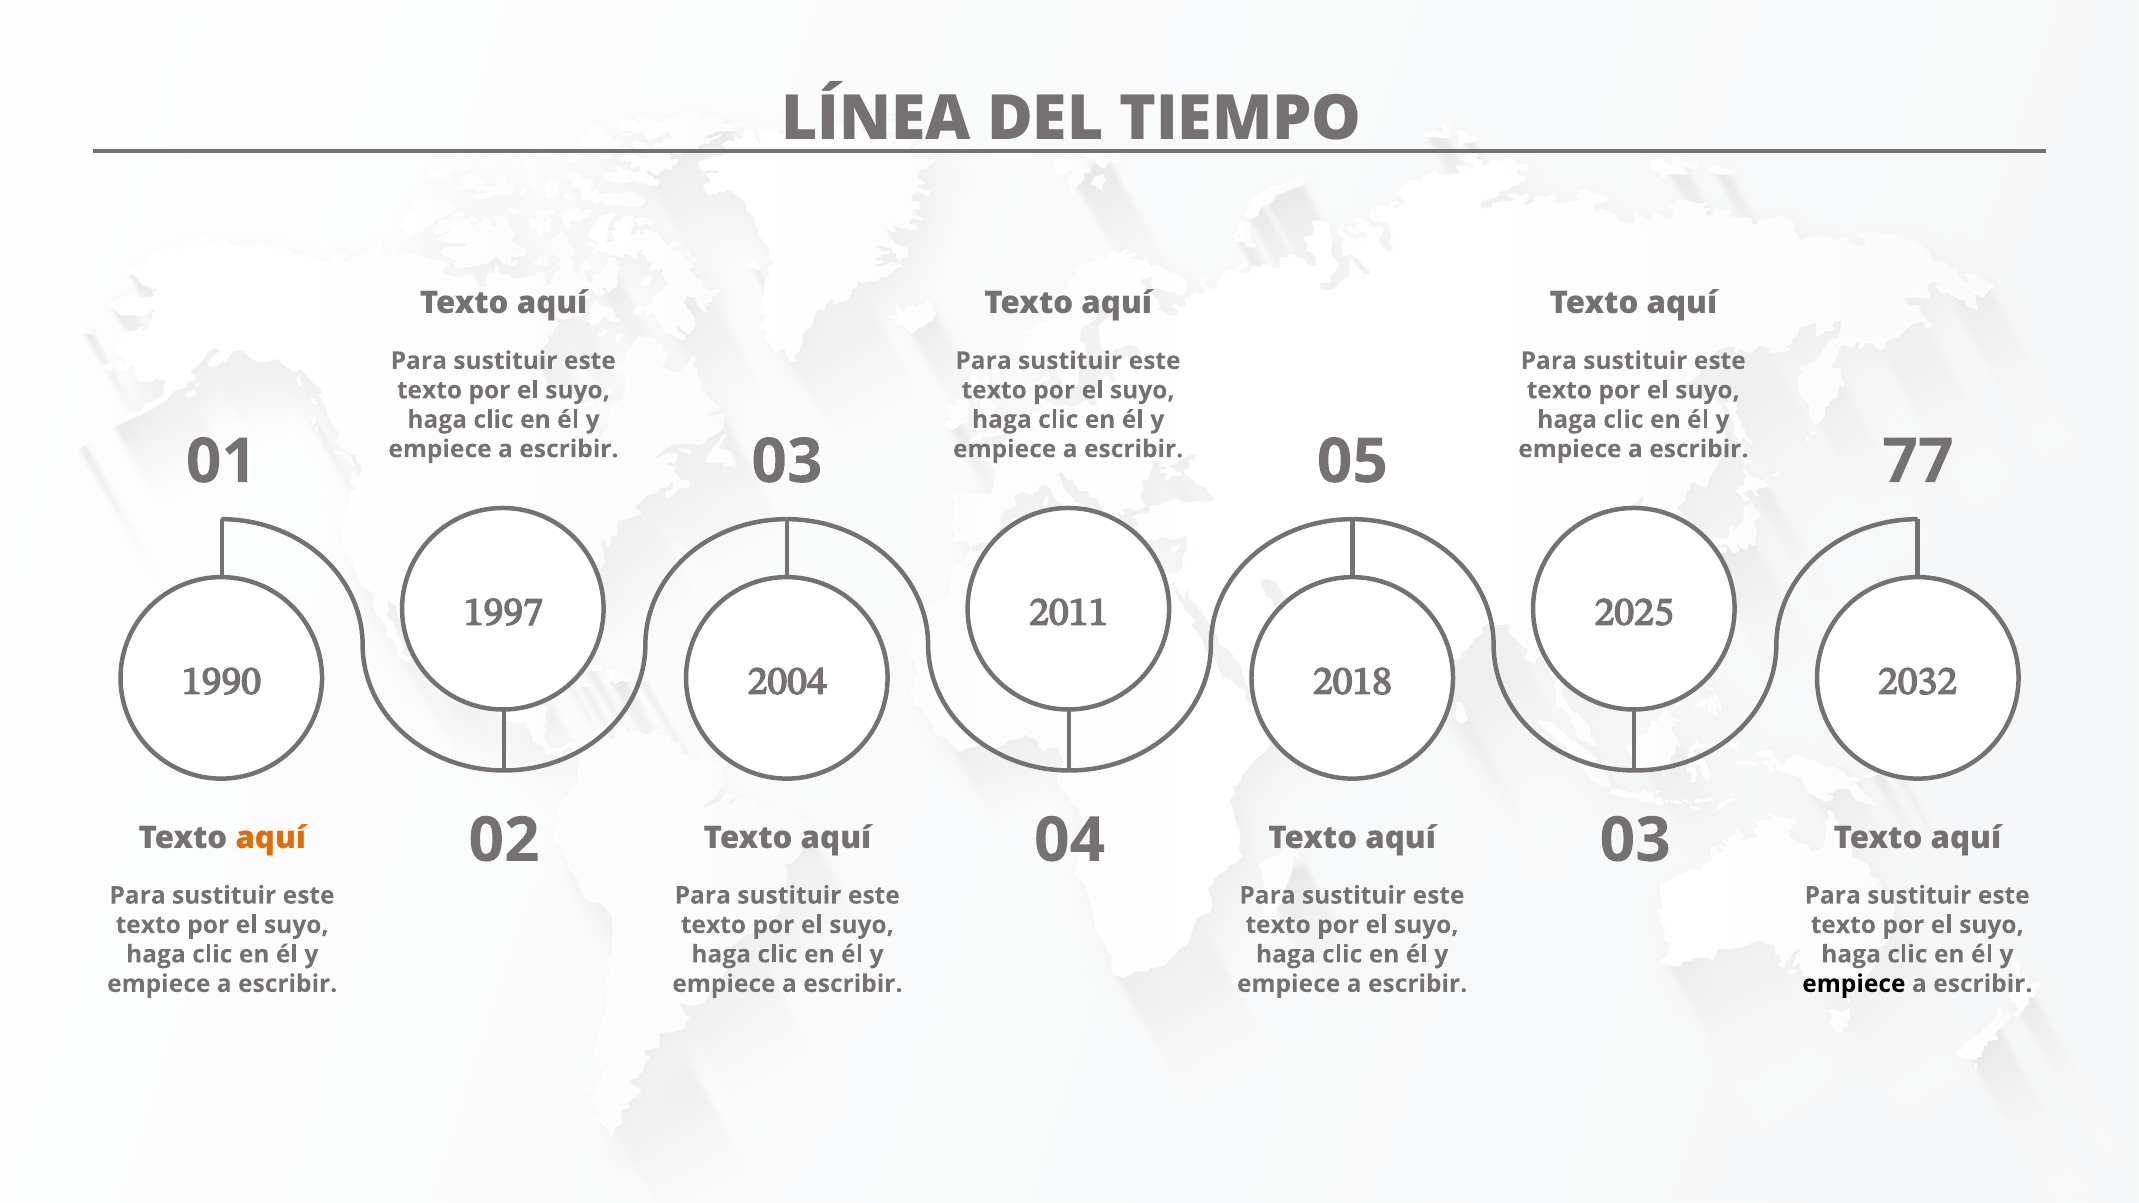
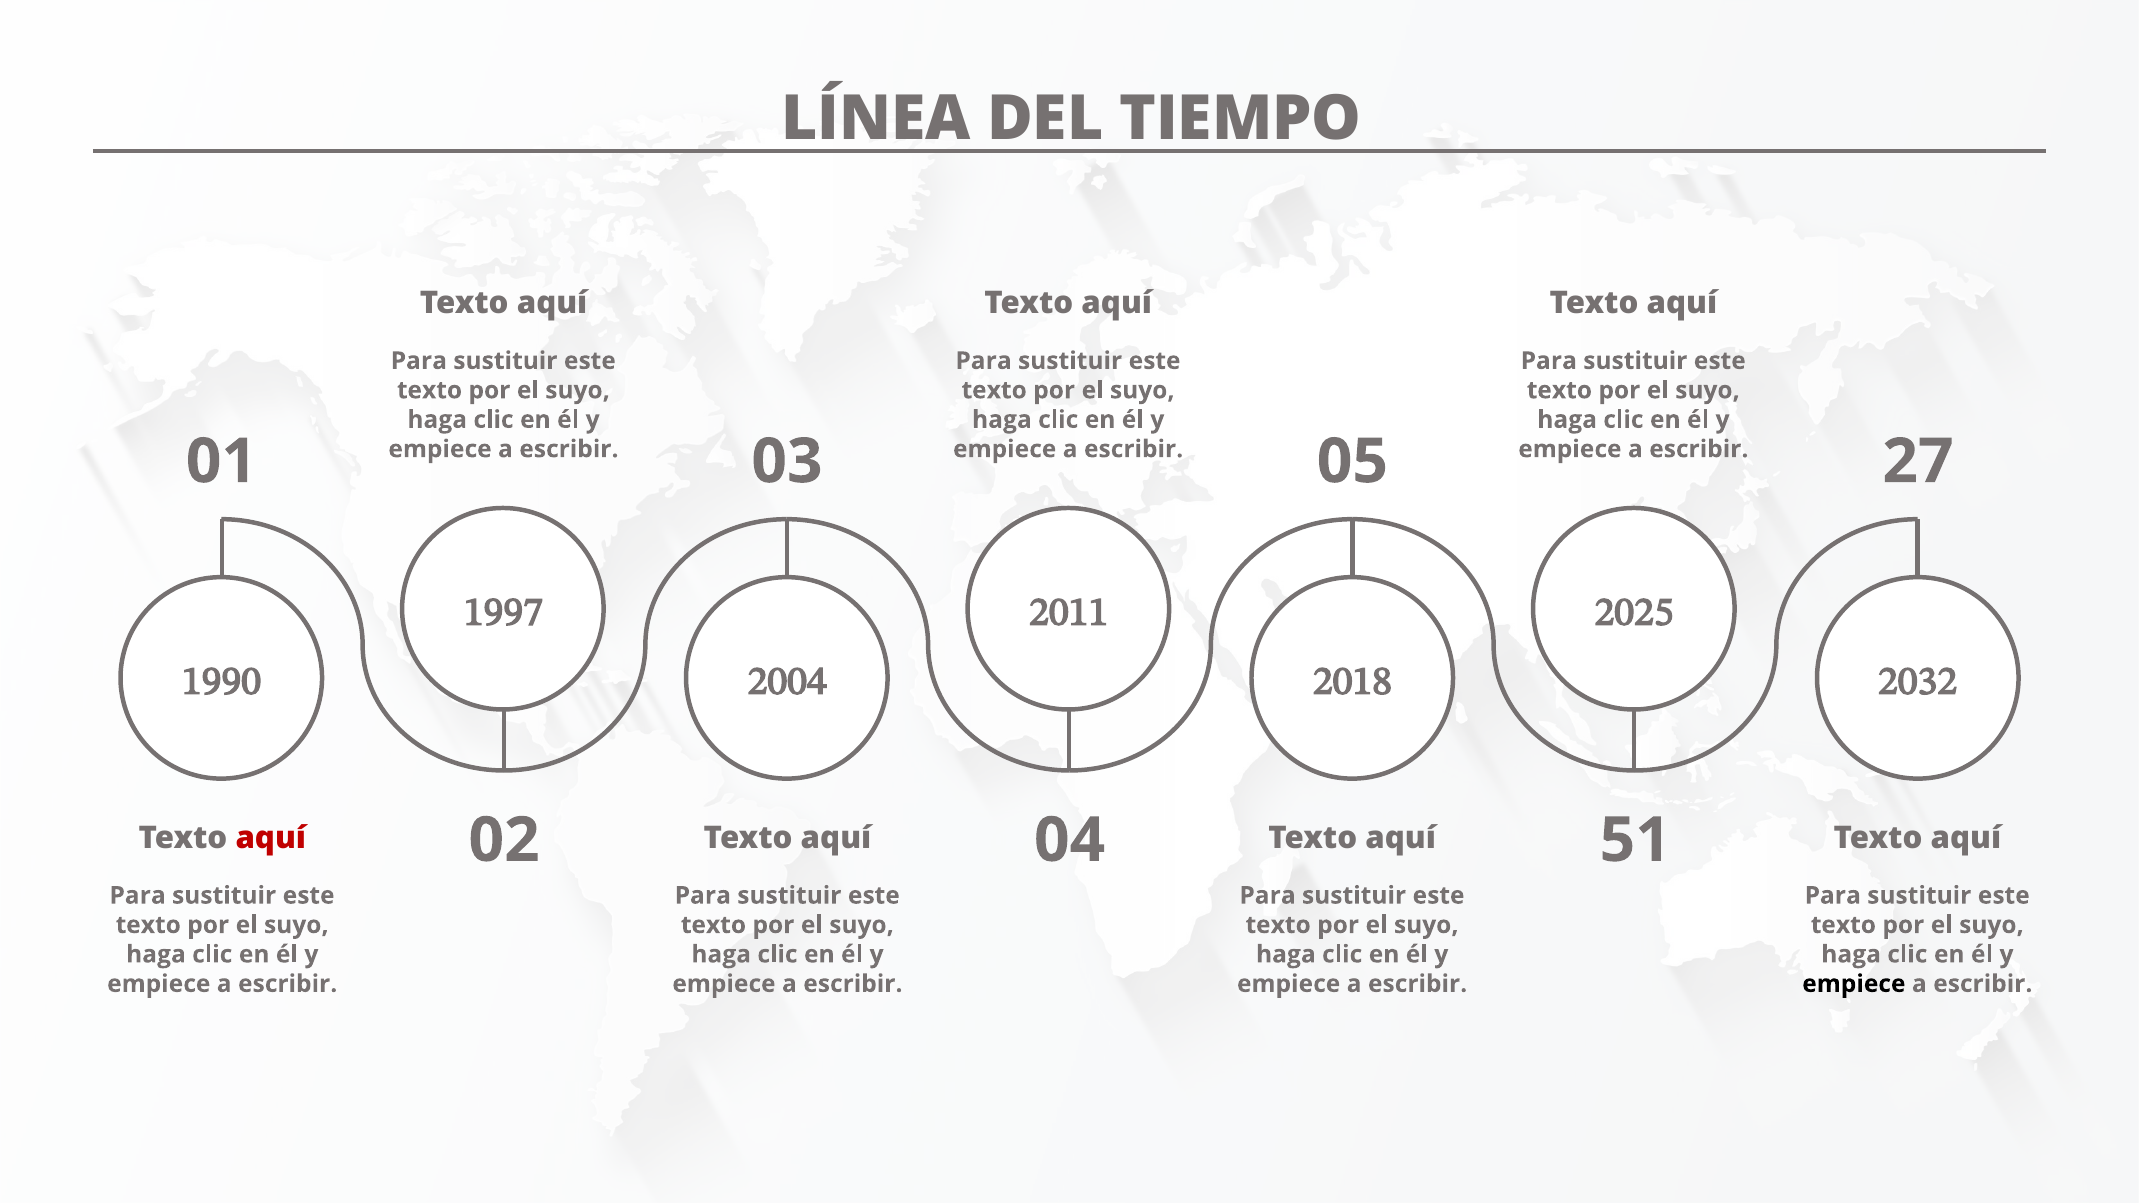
77: 77 -> 27 (1918, 462)
02 03: 03 -> 51 (1635, 841)
aquí colour: orange -> red (271, 838)
